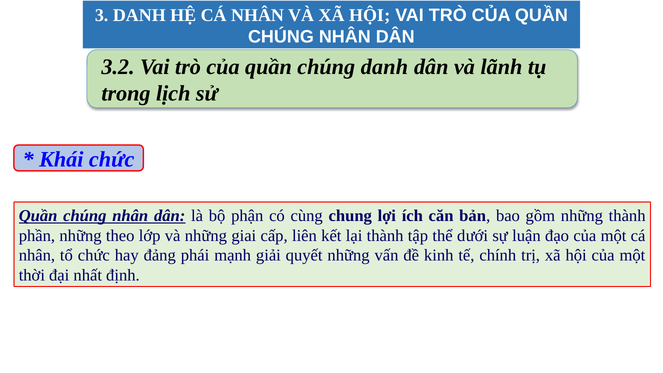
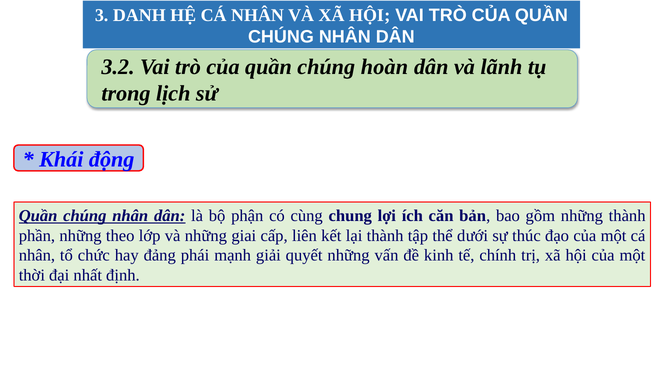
chúng danh: danh -> hoàn (384, 67)
Khái chức: chức -> động (112, 159)
luận: luận -> thúc (526, 236)
